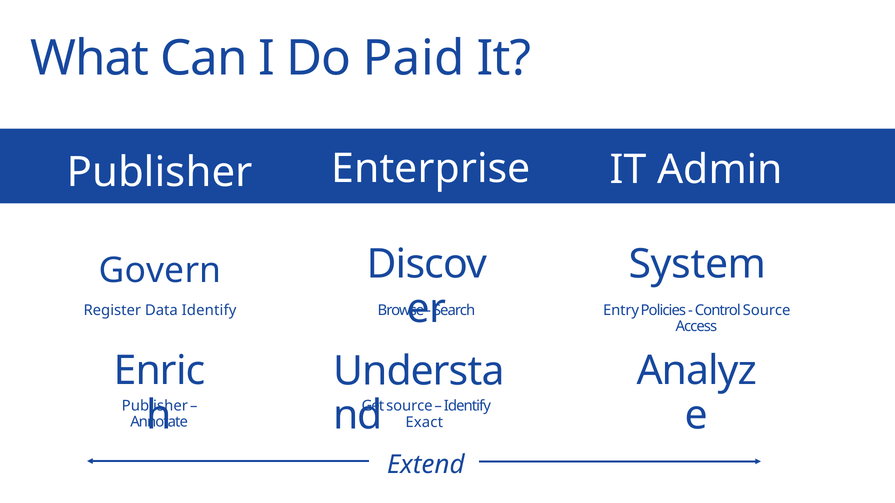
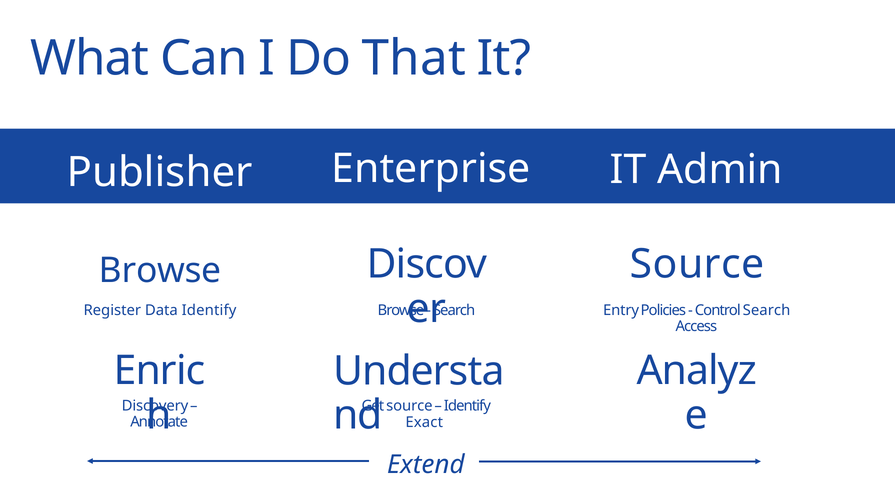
Paid: Paid -> That (414, 59)
System: System -> Source (697, 265)
Govern: Govern -> Browse (160, 271)
Control Source: Source -> Search (767, 310)
Publisher: Publisher -> Discovery (155, 406)
